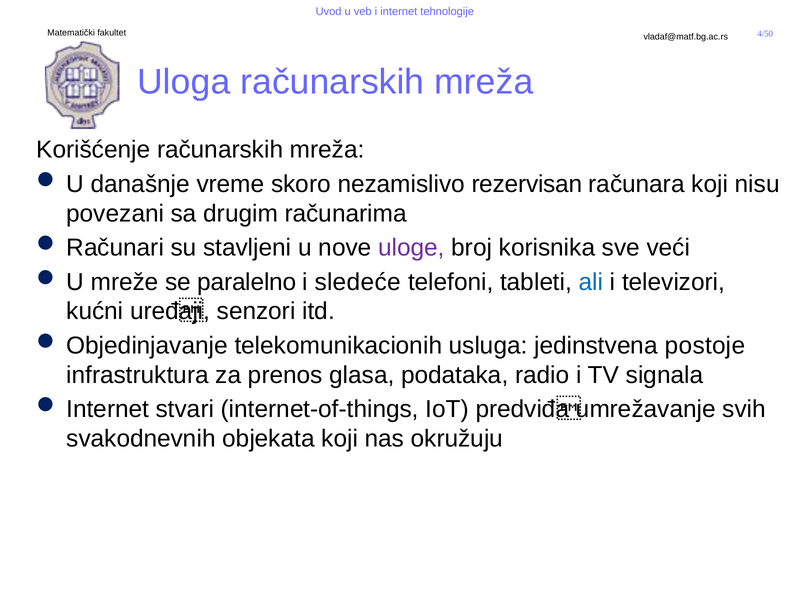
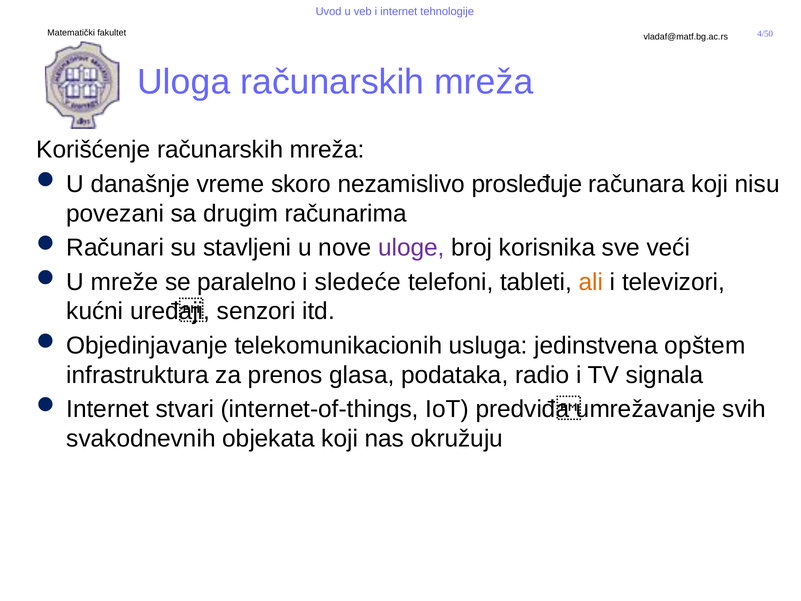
rezervisan: rezervisan -> prosleđuje (527, 184)
ali colour: blue -> orange (591, 282)
postoje: postoje -> opštem (705, 345)
